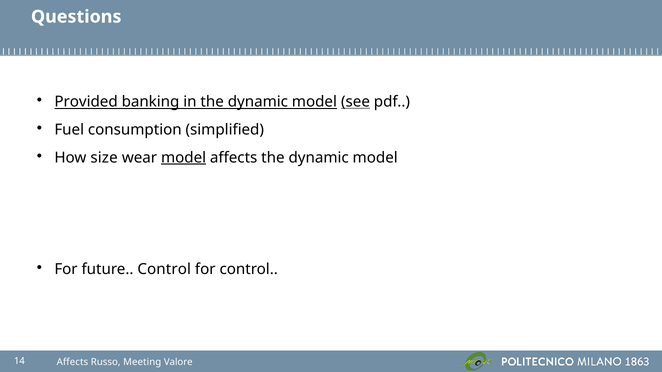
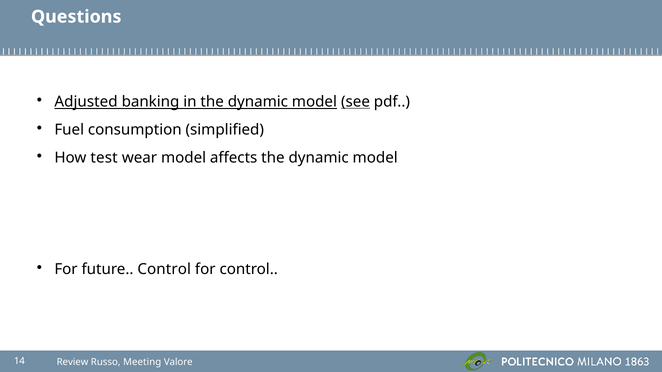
Provided: Provided -> Adjusted (86, 102)
size: size -> test (104, 158)
model underline: present -> none (184, 158)
14 Affects: Affects -> Review (73, 362)
